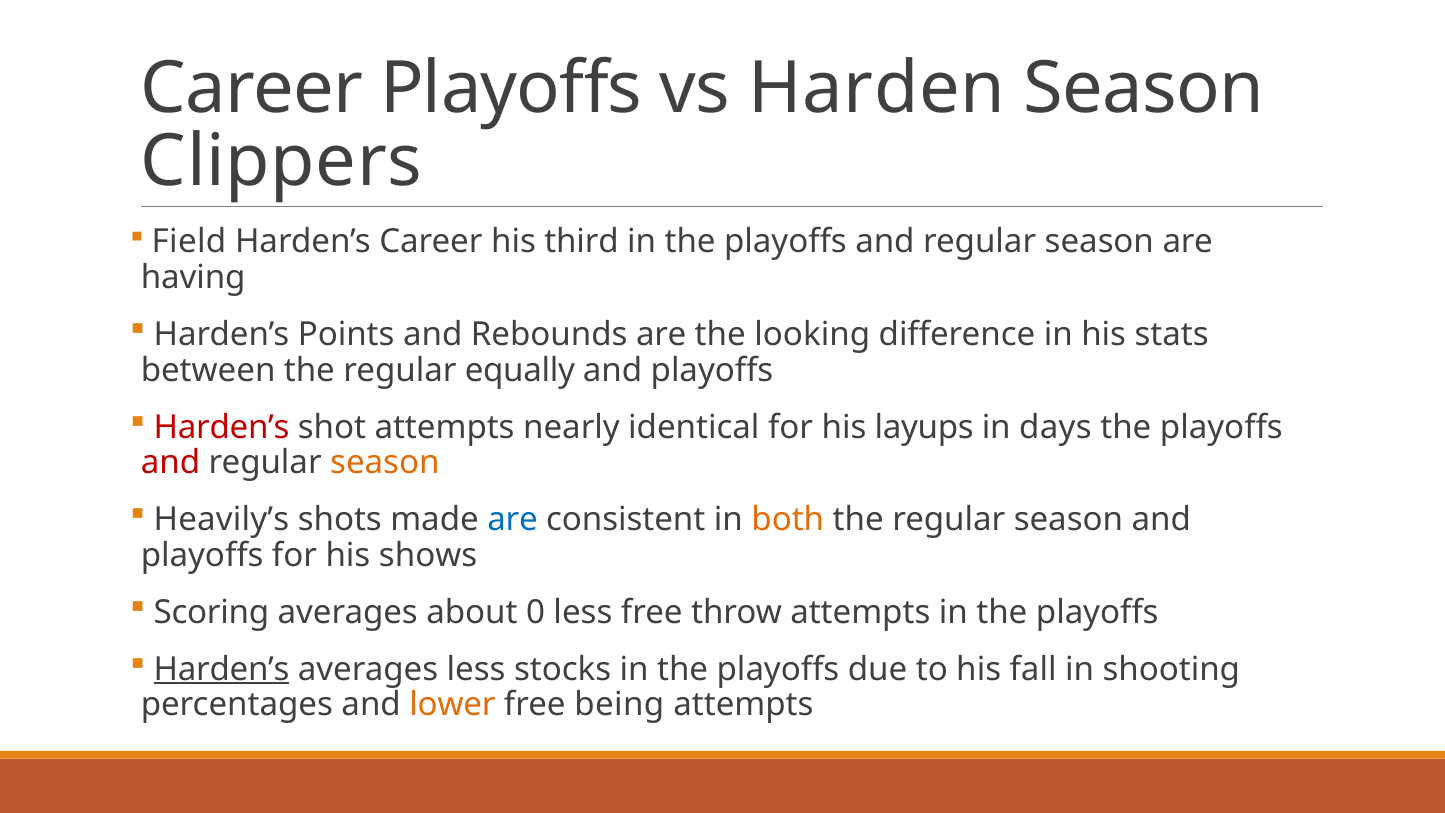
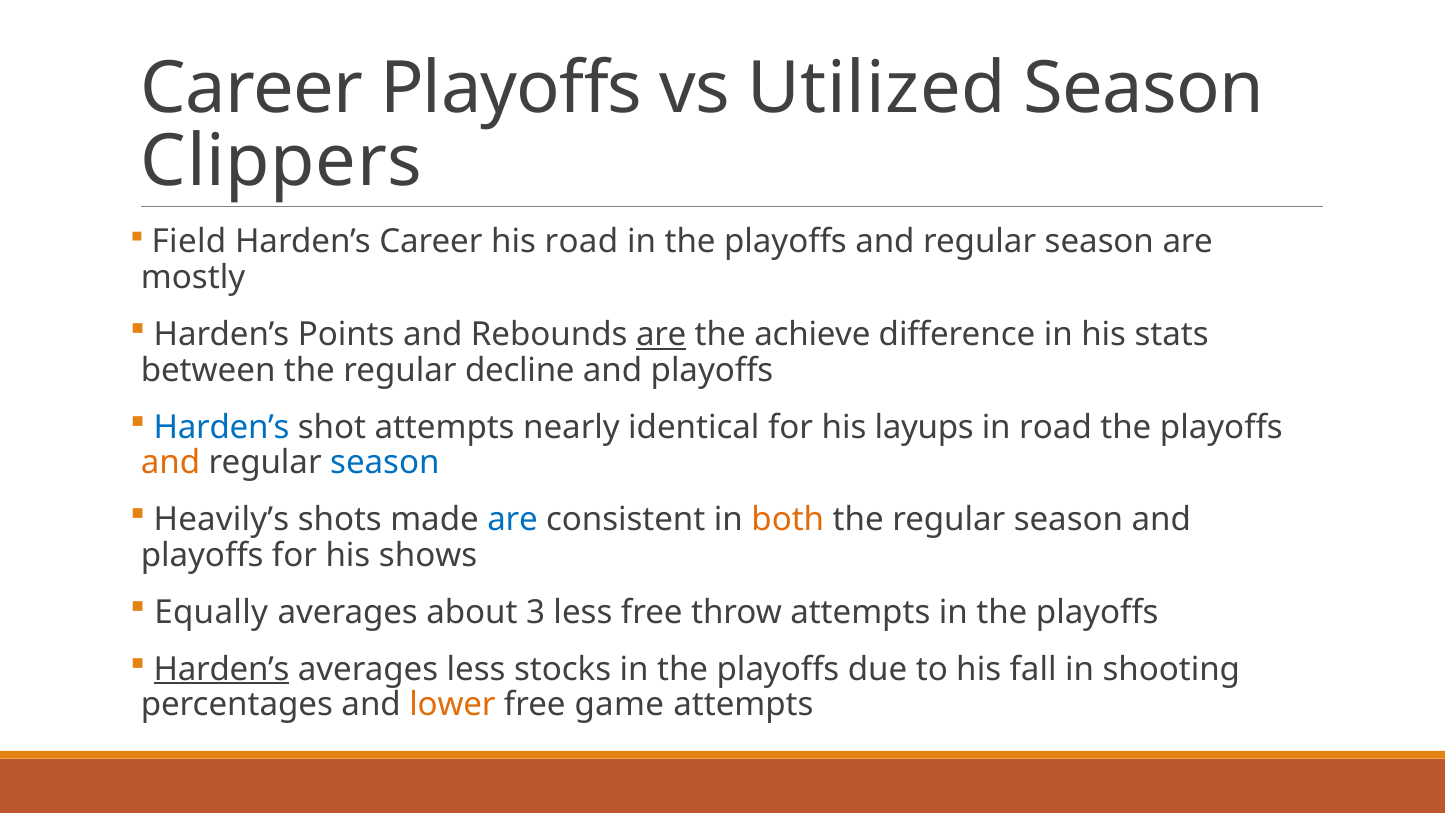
Harden: Harden -> Utilized (877, 88)
his third: third -> road (581, 242)
having: having -> mostly (193, 278)
are underline: none -> present (661, 334)
looking: looking -> achieve (812, 334)
equally: equally -> decline (520, 370)
Harden’s colour: red -> blue (222, 427)
in days: days -> road (1056, 427)
and colour: red -> orange (171, 463)
season colour: orange -> blue (385, 463)
Scoring: Scoring -> Equally (211, 612)
0: 0 -> 3 (535, 612)
being: being -> game (619, 705)
